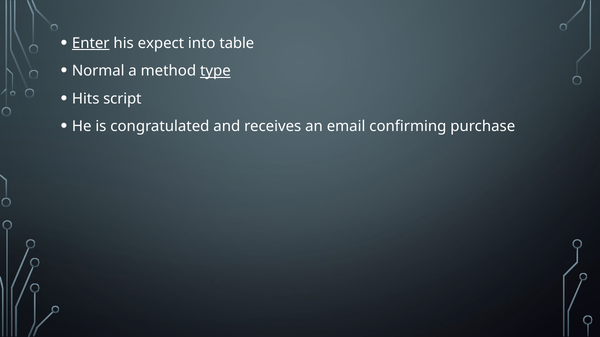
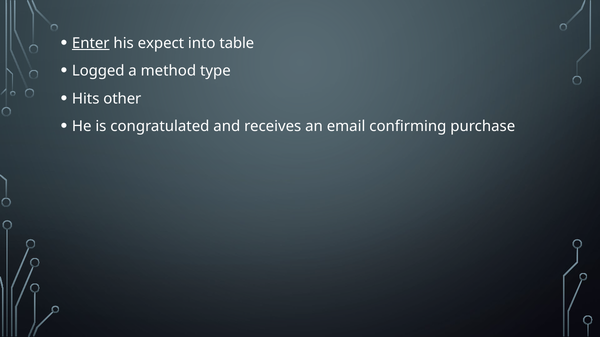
Normal: Normal -> Logged (98, 71)
type underline: present -> none (215, 71)
script: script -> other (122, 99)
